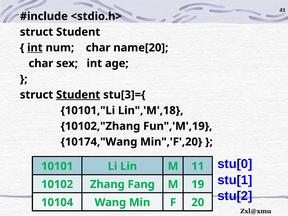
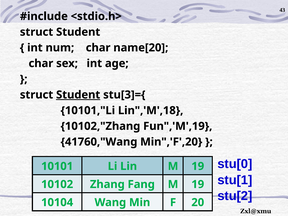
int underline: present -> none (35, 48)
10174,"Wang: 10174,"Wang -> 41760,"Wang (99, 142)
Lin M 11: 11 -> 19 (198, 166)
